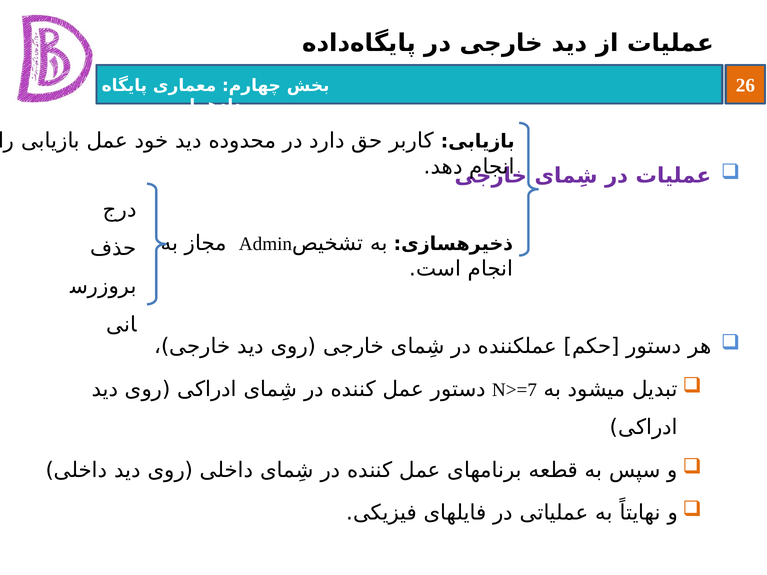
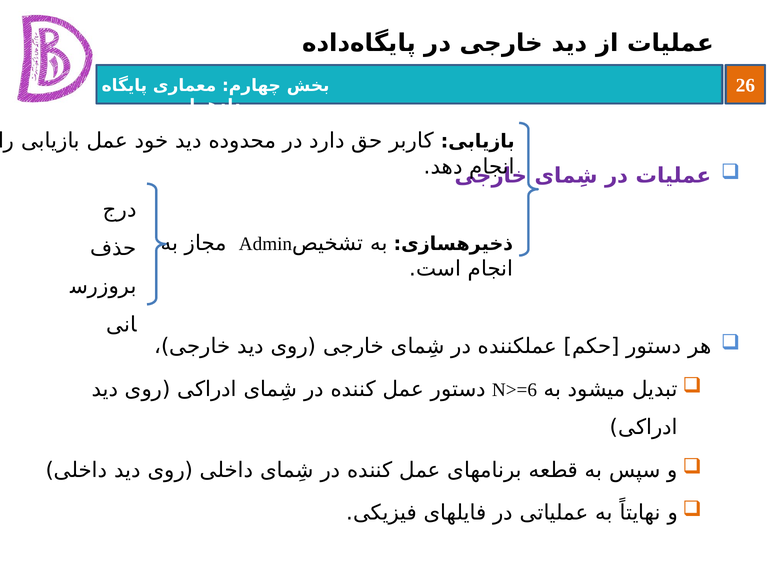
N>=7: N>=7 -> N>=6 (514, 390)
